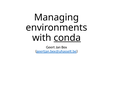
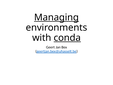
Managing underline: none -> present (57, 17)
